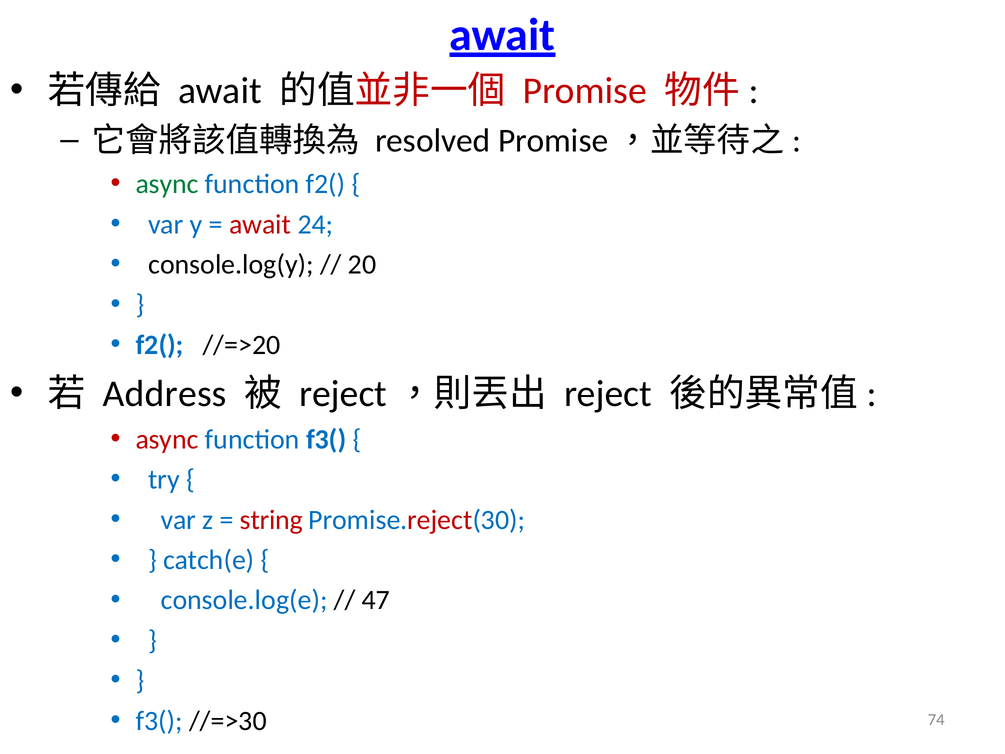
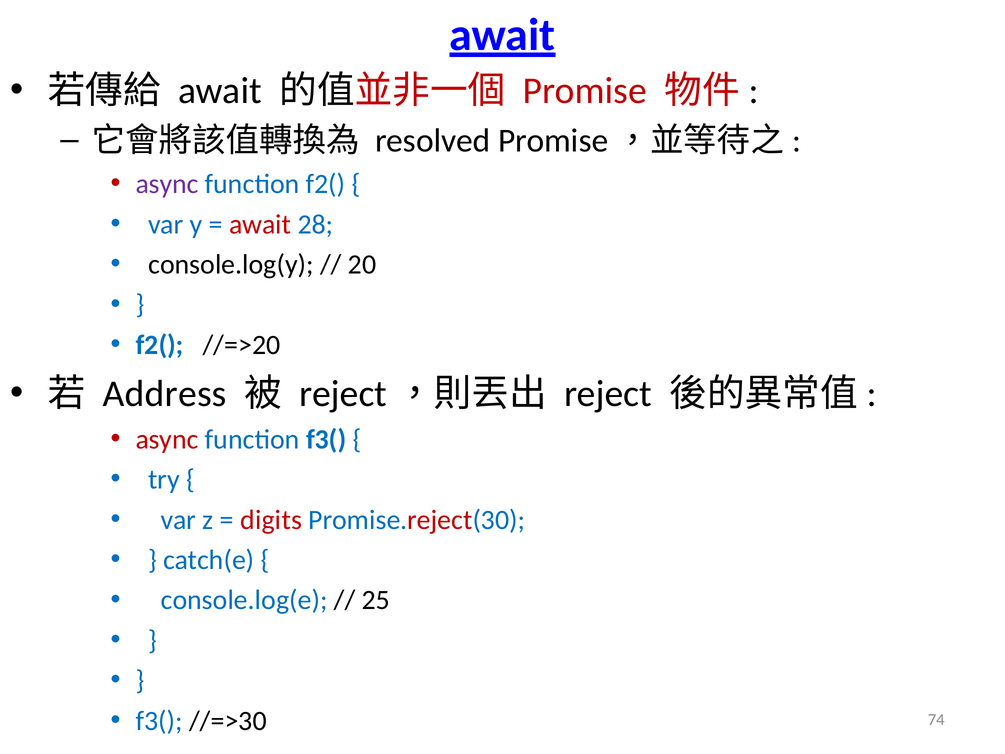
async colour: green -> purple (167, 184)
24: 24 -> 28 (315, 224)
string: string -> digits (271, 520)
47: 47 -> 25 (376, 600)
